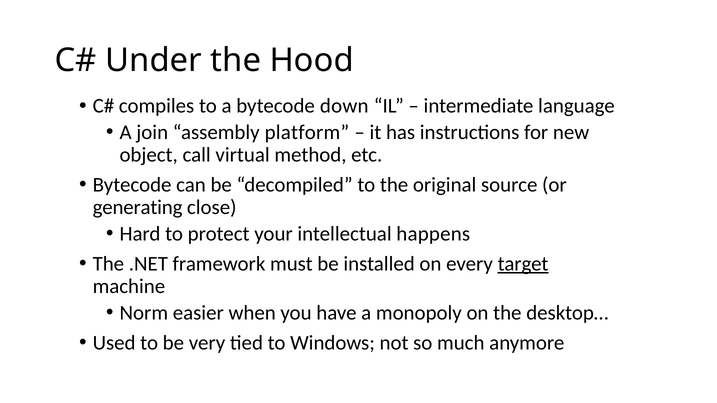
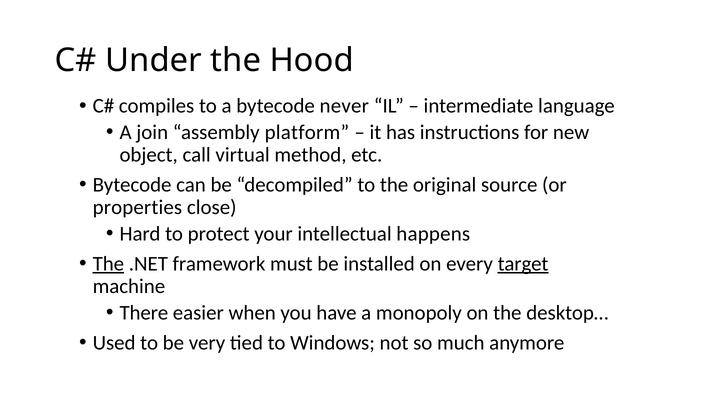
down: down -> never (344, 106)
generating: generating -> properties (137, 208)
The underline: none -> present (108, 264)
Norm: Norm -> There (144, 313)
